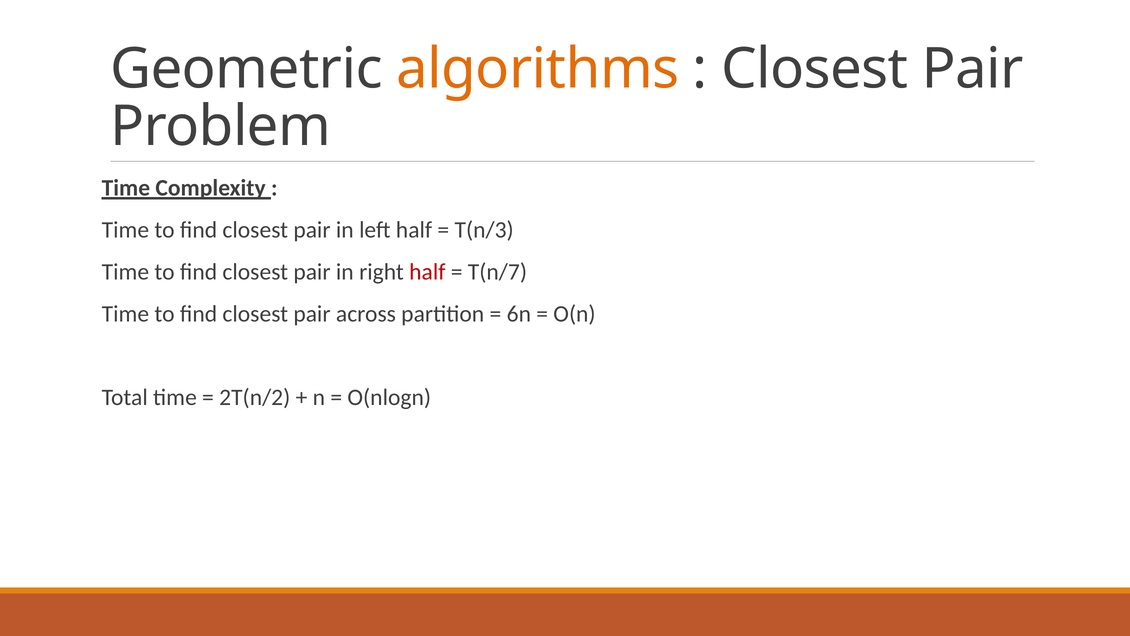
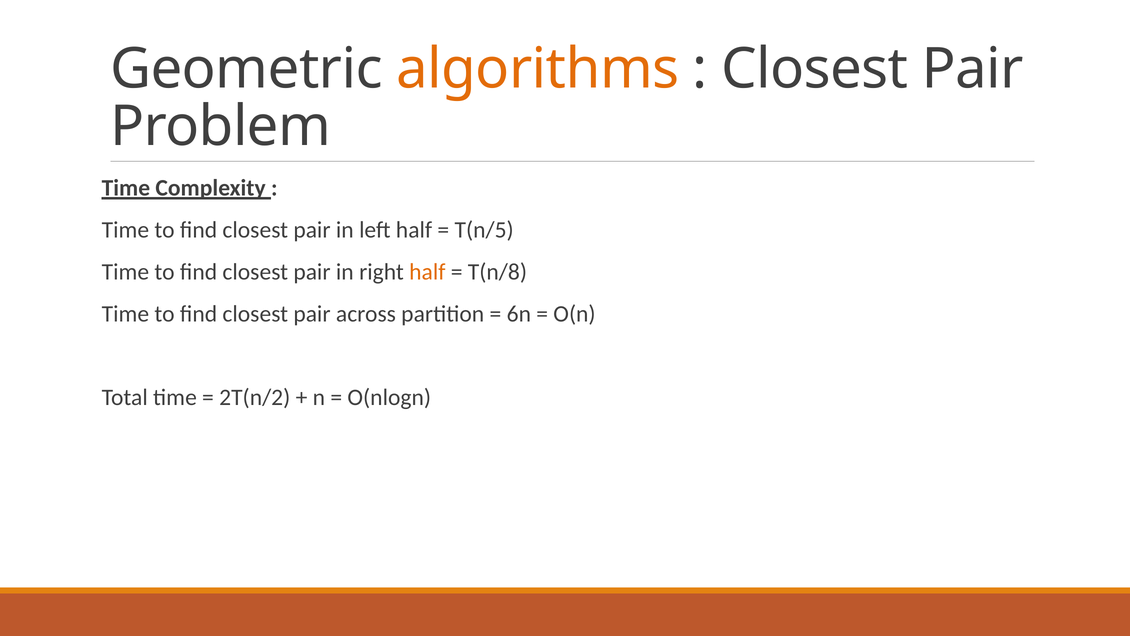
T(n/3: T(n/3 -> T(n/5 (484, 230)
half colour: red -> orange (427, 272)
T(n/7: T(n/7 -> T(n/8 (497, 272)
